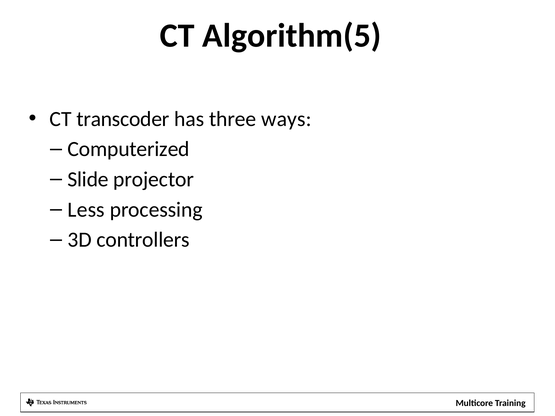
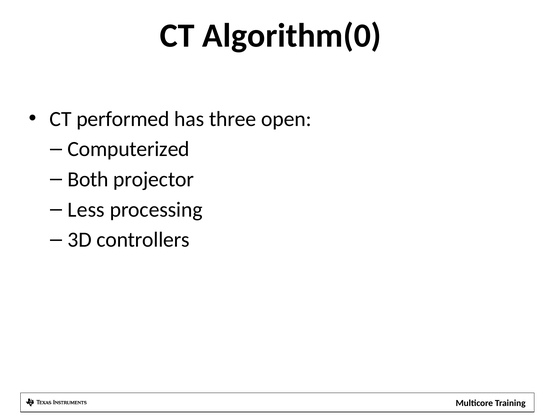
Algorithm(5: Algorithm(5 -> Algorithm(0 (292, 36)
transcoder: transcoder -> performed (123, 119)
ways: ways -> open (286, 119)
Slide: Slide -> Both (88, 179)
